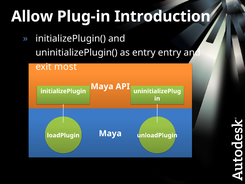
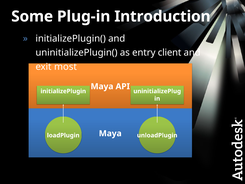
Allow: Allow -> Some (32, 16)
entry entry: entry -> client (170, 53)
